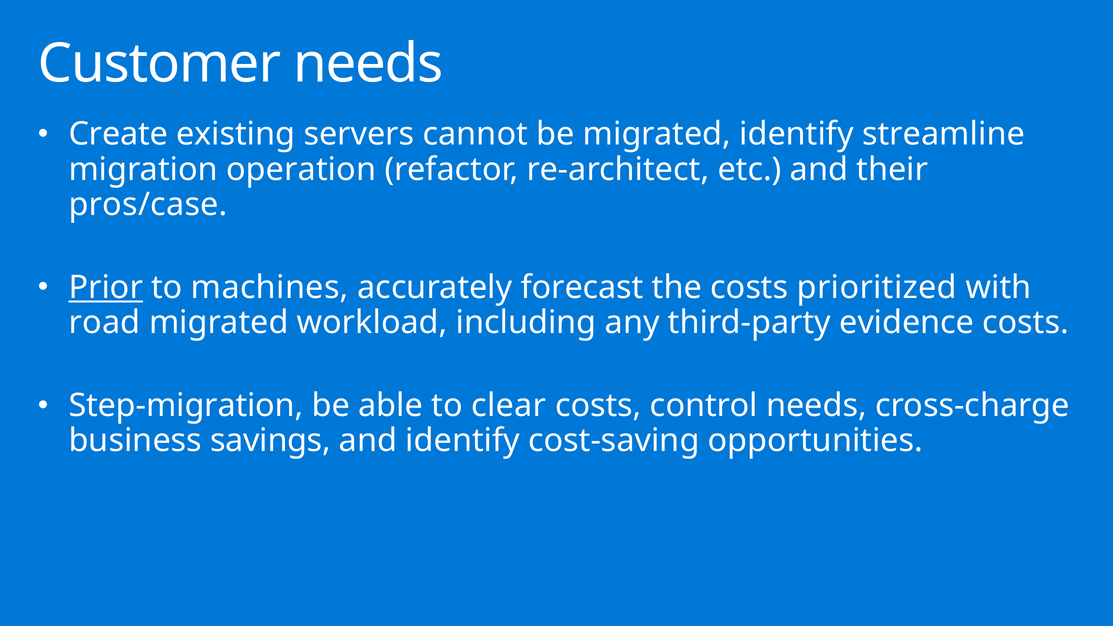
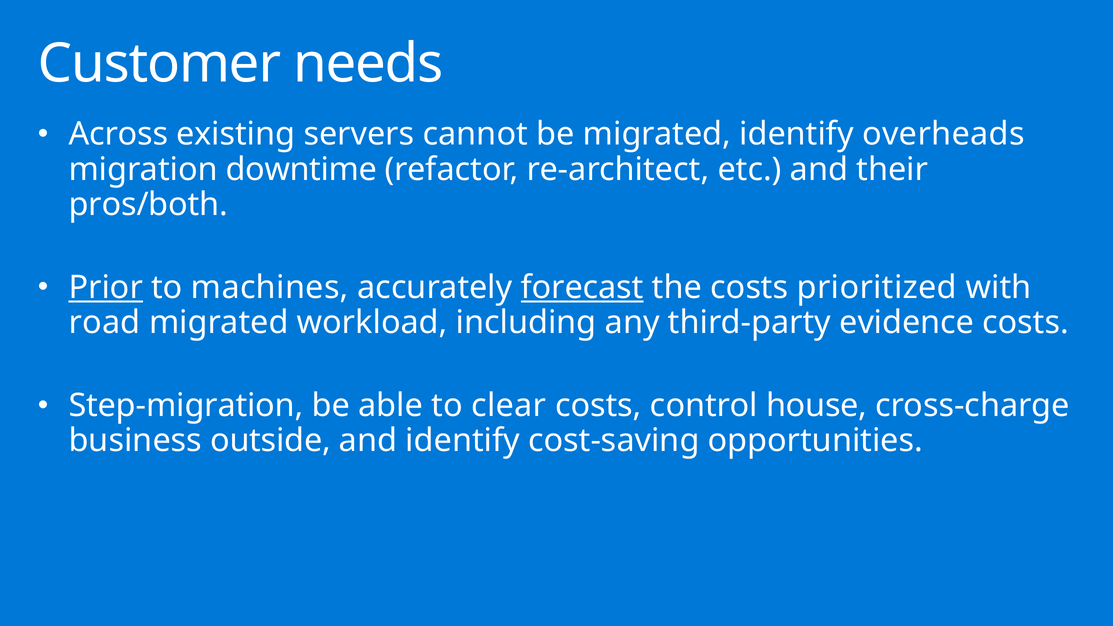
Create: Create -> Across (118, 134)
streamline: streamline -> overheads (943, 134)
operation: operation -> downtime (301, 169)
pros/case: pros/case -> pros/both (148, 204)
forecast underline: none -> present (582, 288)
control needs: needs -> house (817, 406)
savings: savings -> outside (270, 441)
